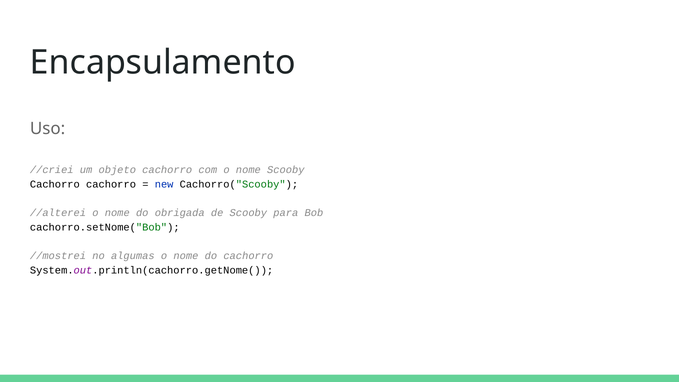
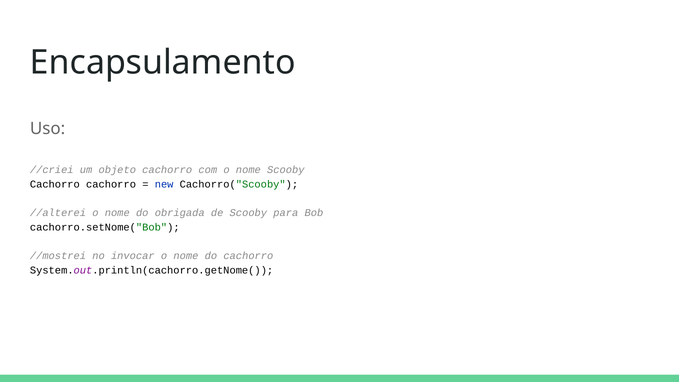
algumas: algumas -> invocar (133, 256)
